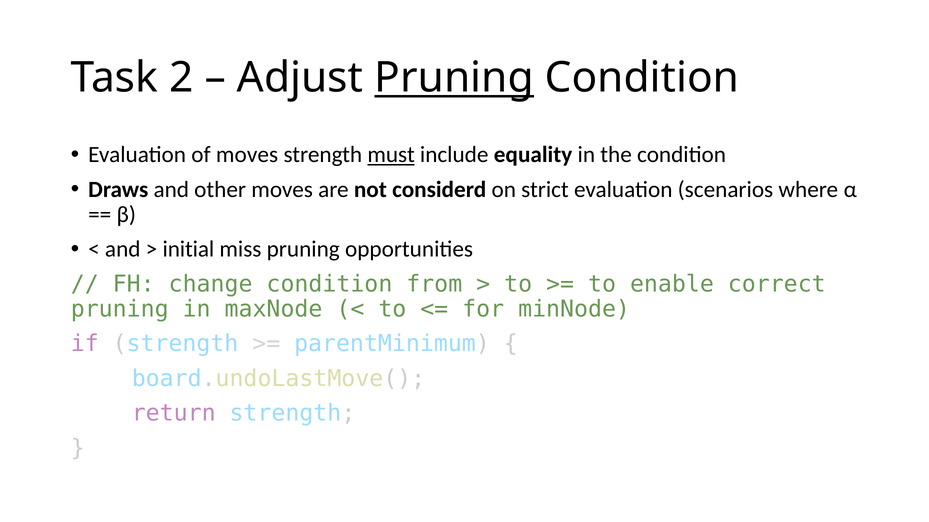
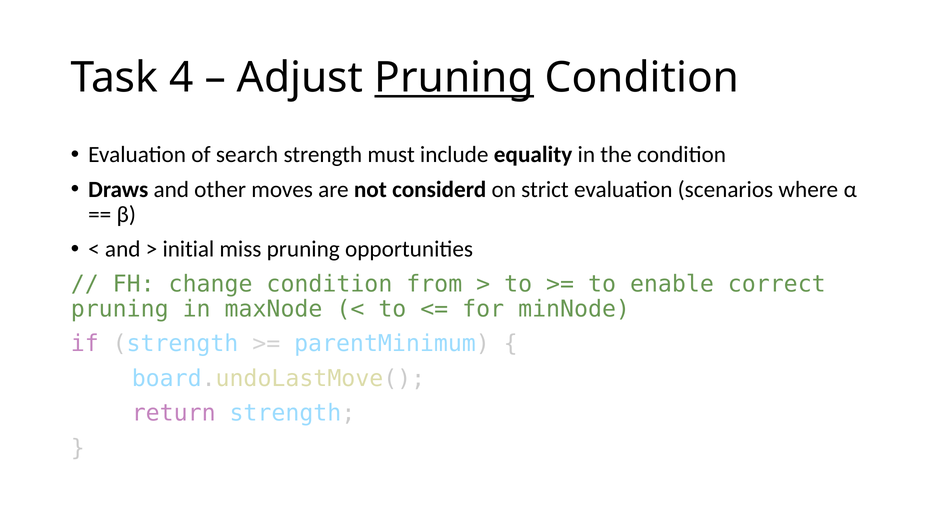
2: 2 -> 4 (181, 78)
of moves: moves -> search (247, 155)
must underline: present -> none (391, 155)
